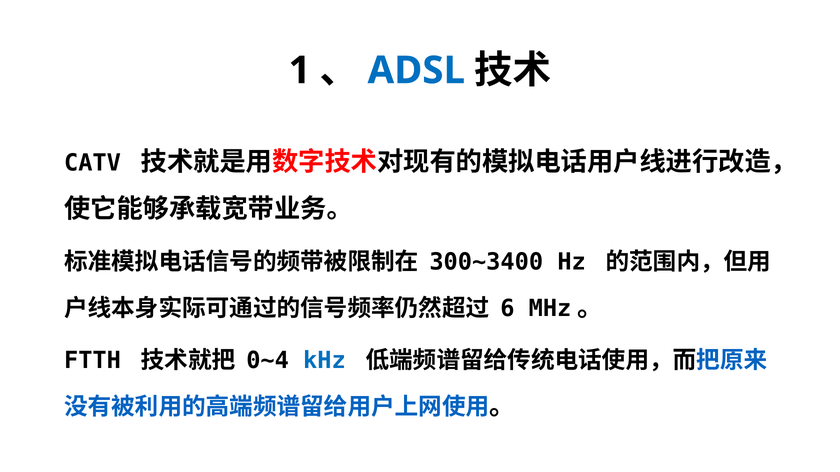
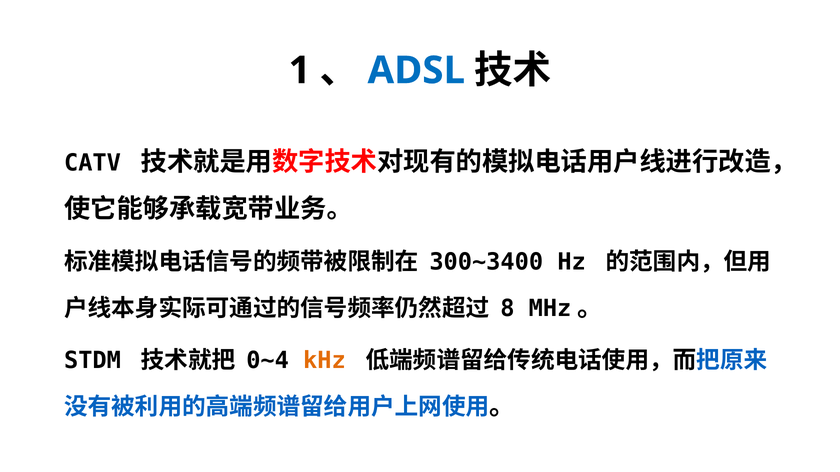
6: 6 -> 8 (507, 309)
FTTH: FTTH -> STDM (92, 361)
kHz colour: blue -> orange (324, 361)
